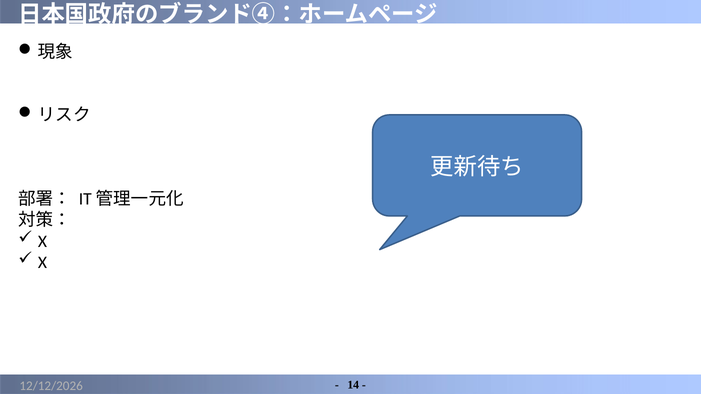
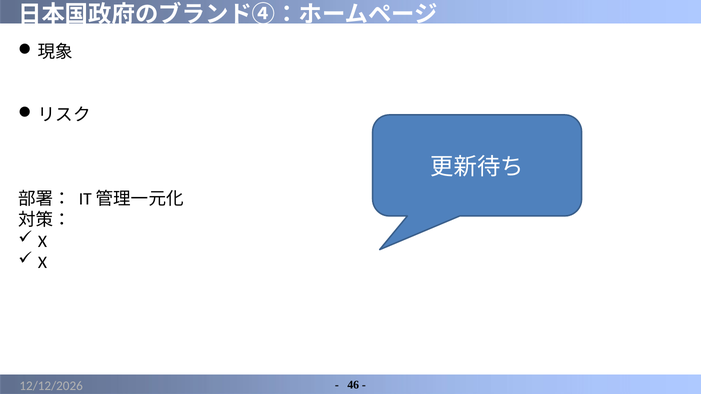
14: 14 -> 46 (353, 385)
